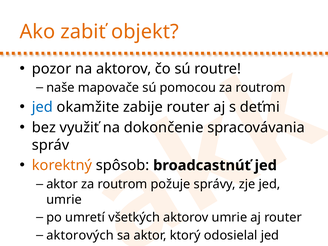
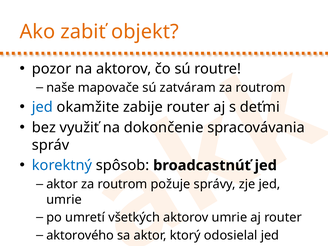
pomocou: pomocou -> zatváram (188, 88)
korektný colour: orange -> blue (62, 165)
aktorových: aktorových -> aktorového (80, 235)
